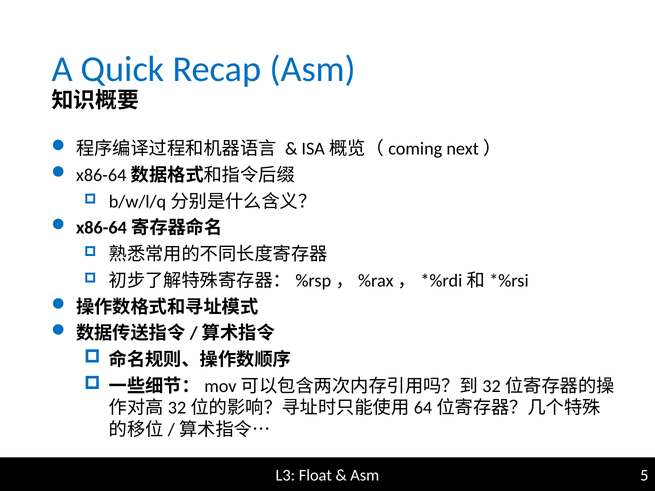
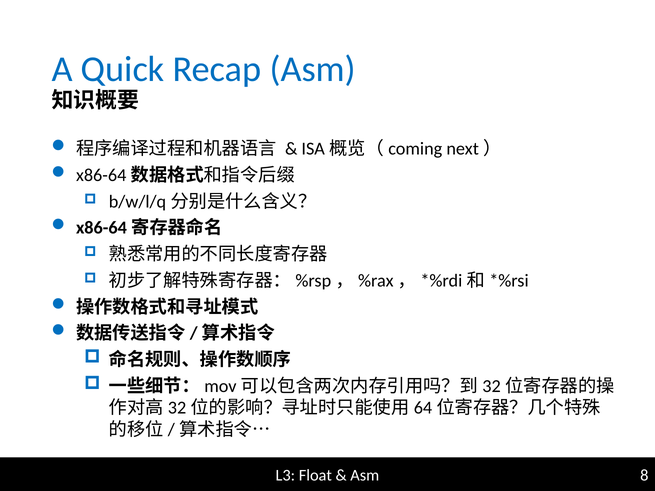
5: 5 -> 8 (644, 475)
